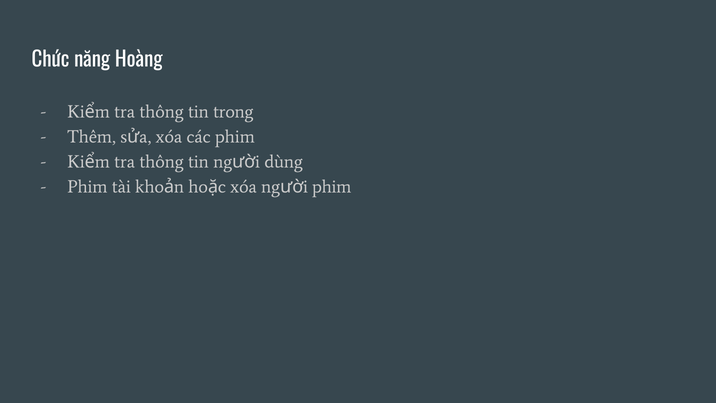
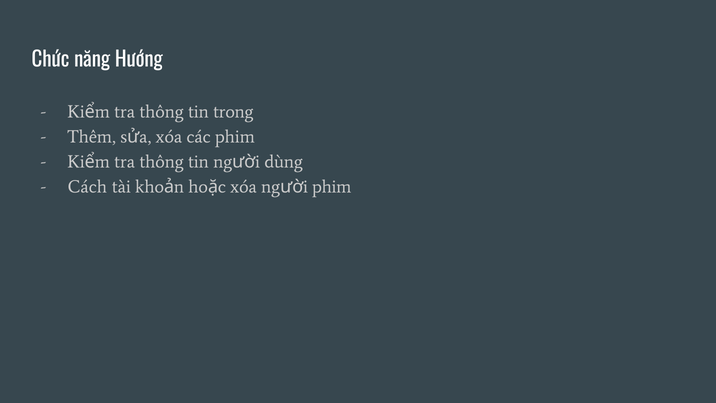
Hoàng: Hoàng -> Hướng (139, 60)
Phim: Phim -> Cách (87, 187)
